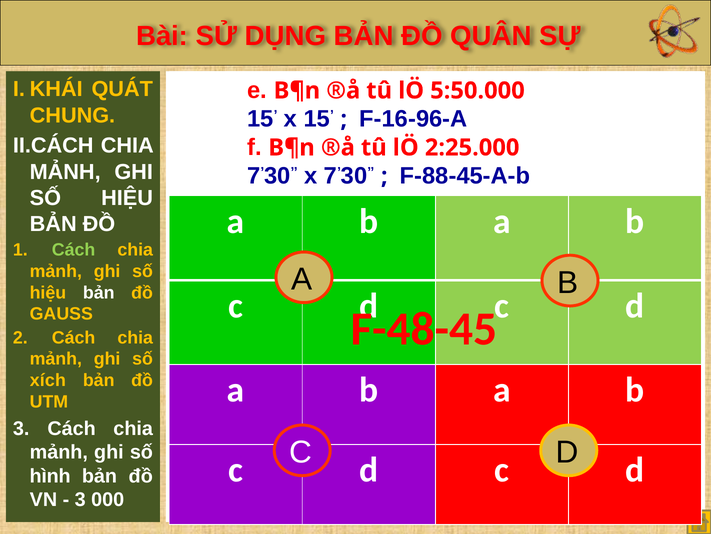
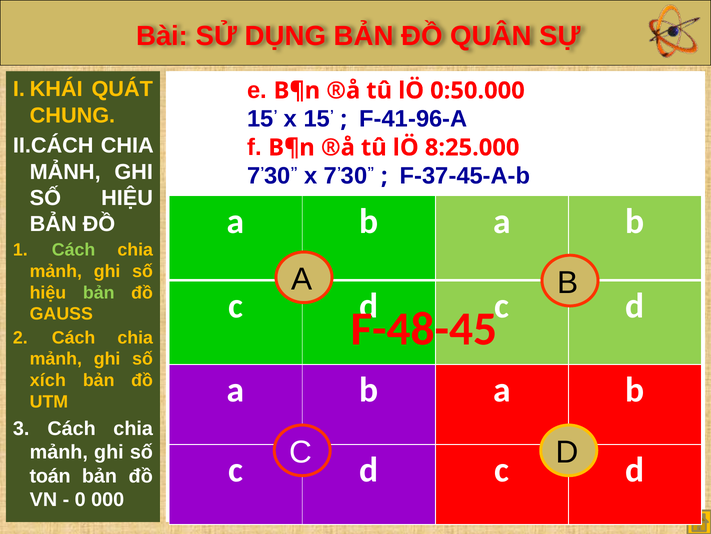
5:50.000: 5:50.000 -> 0:50.000 (477, 90)
F-16-96-A: F-16-96-A -> F-41-96-A (413, 119)
2:25.000: 2:25.000 -> 8:25.000 (472, 147)
F-88-45-A-b: F-88-45-A-b -> F-37-45-A-b (465, 176)
bản colour: white -> light green (99, 292)
hình: hình -> toán (50, 475)
3: 3 -> 0 (80, 499)
